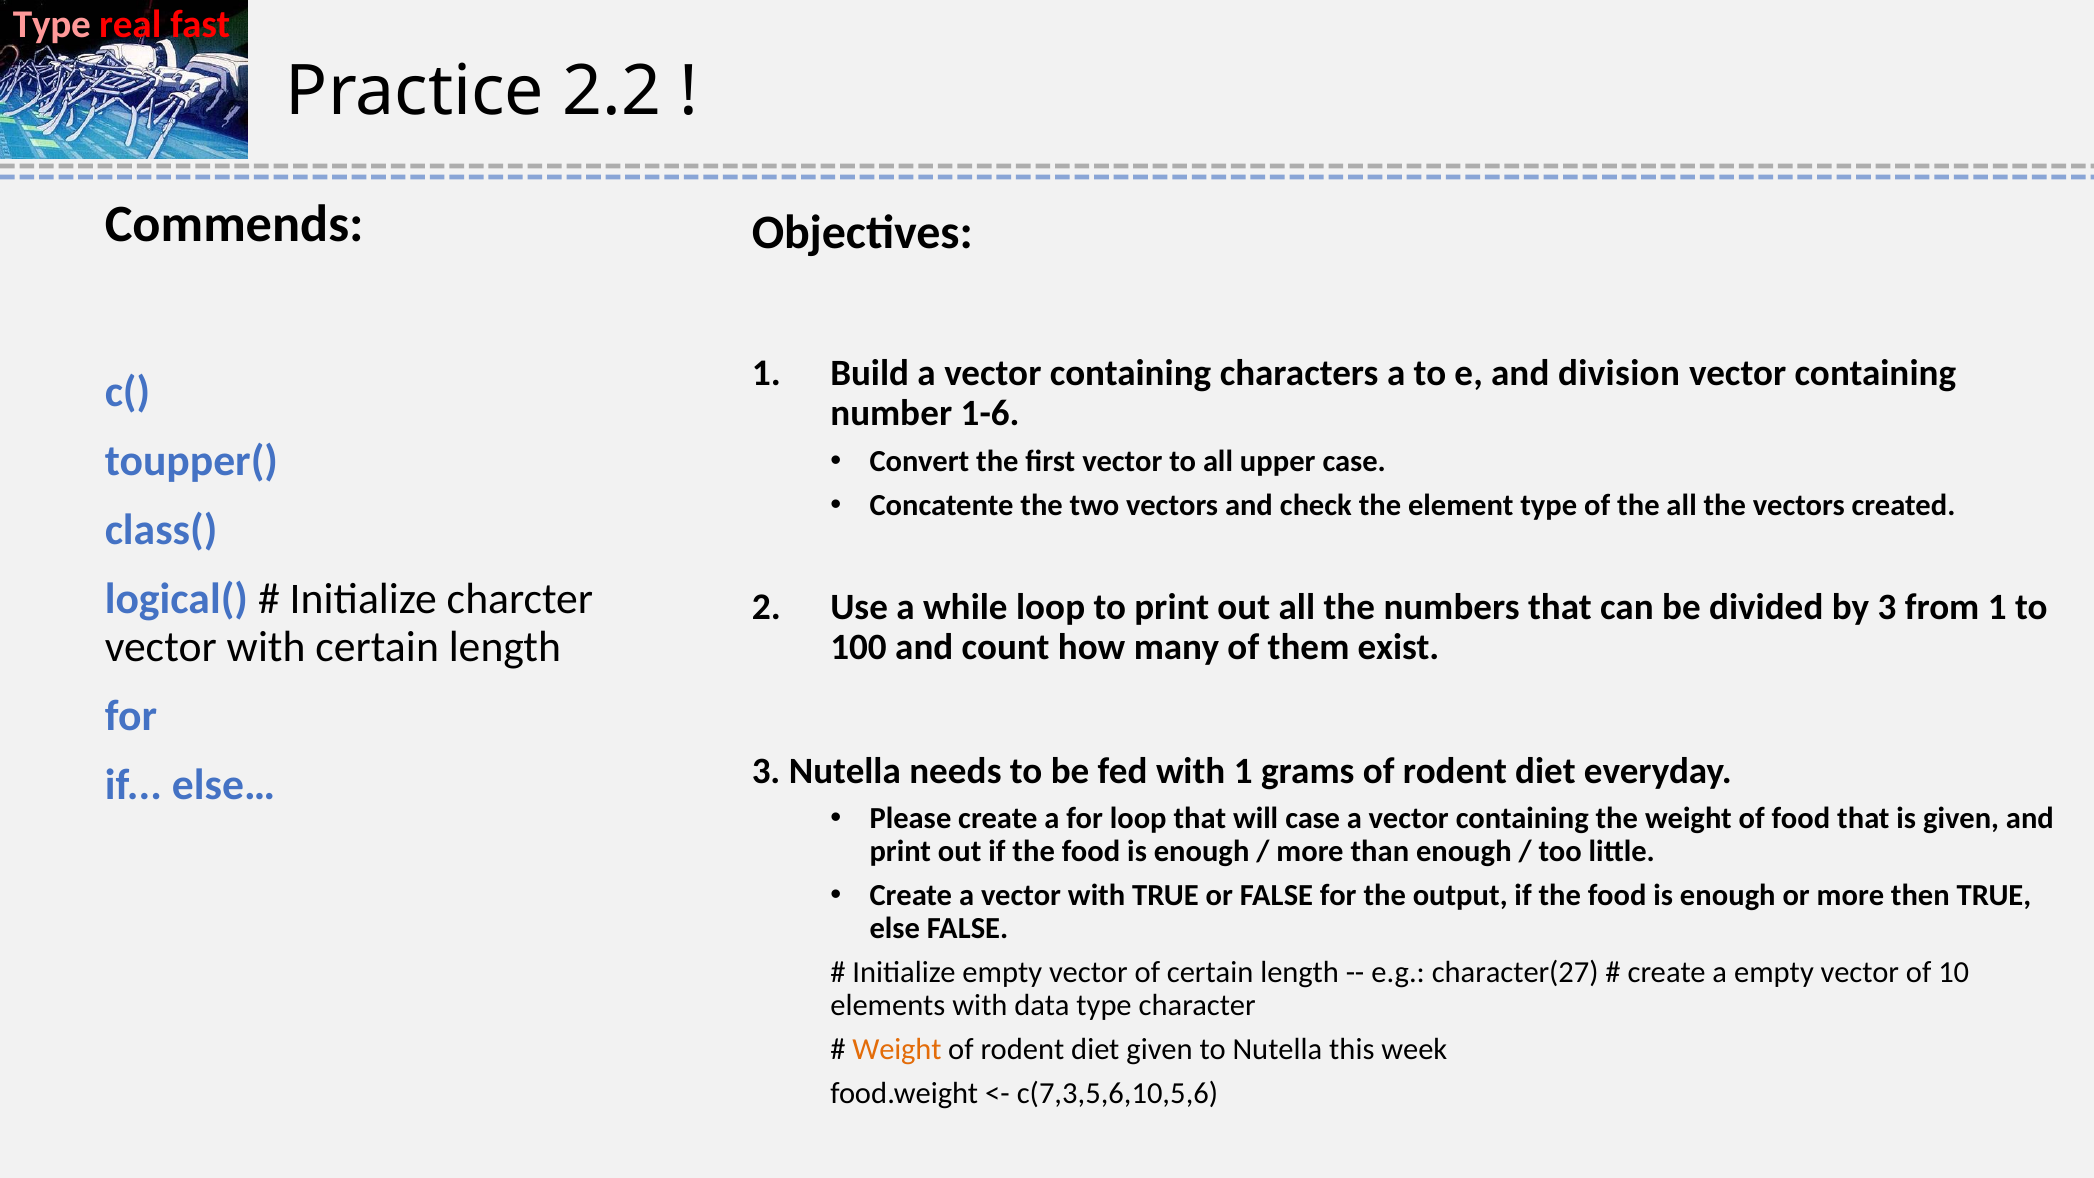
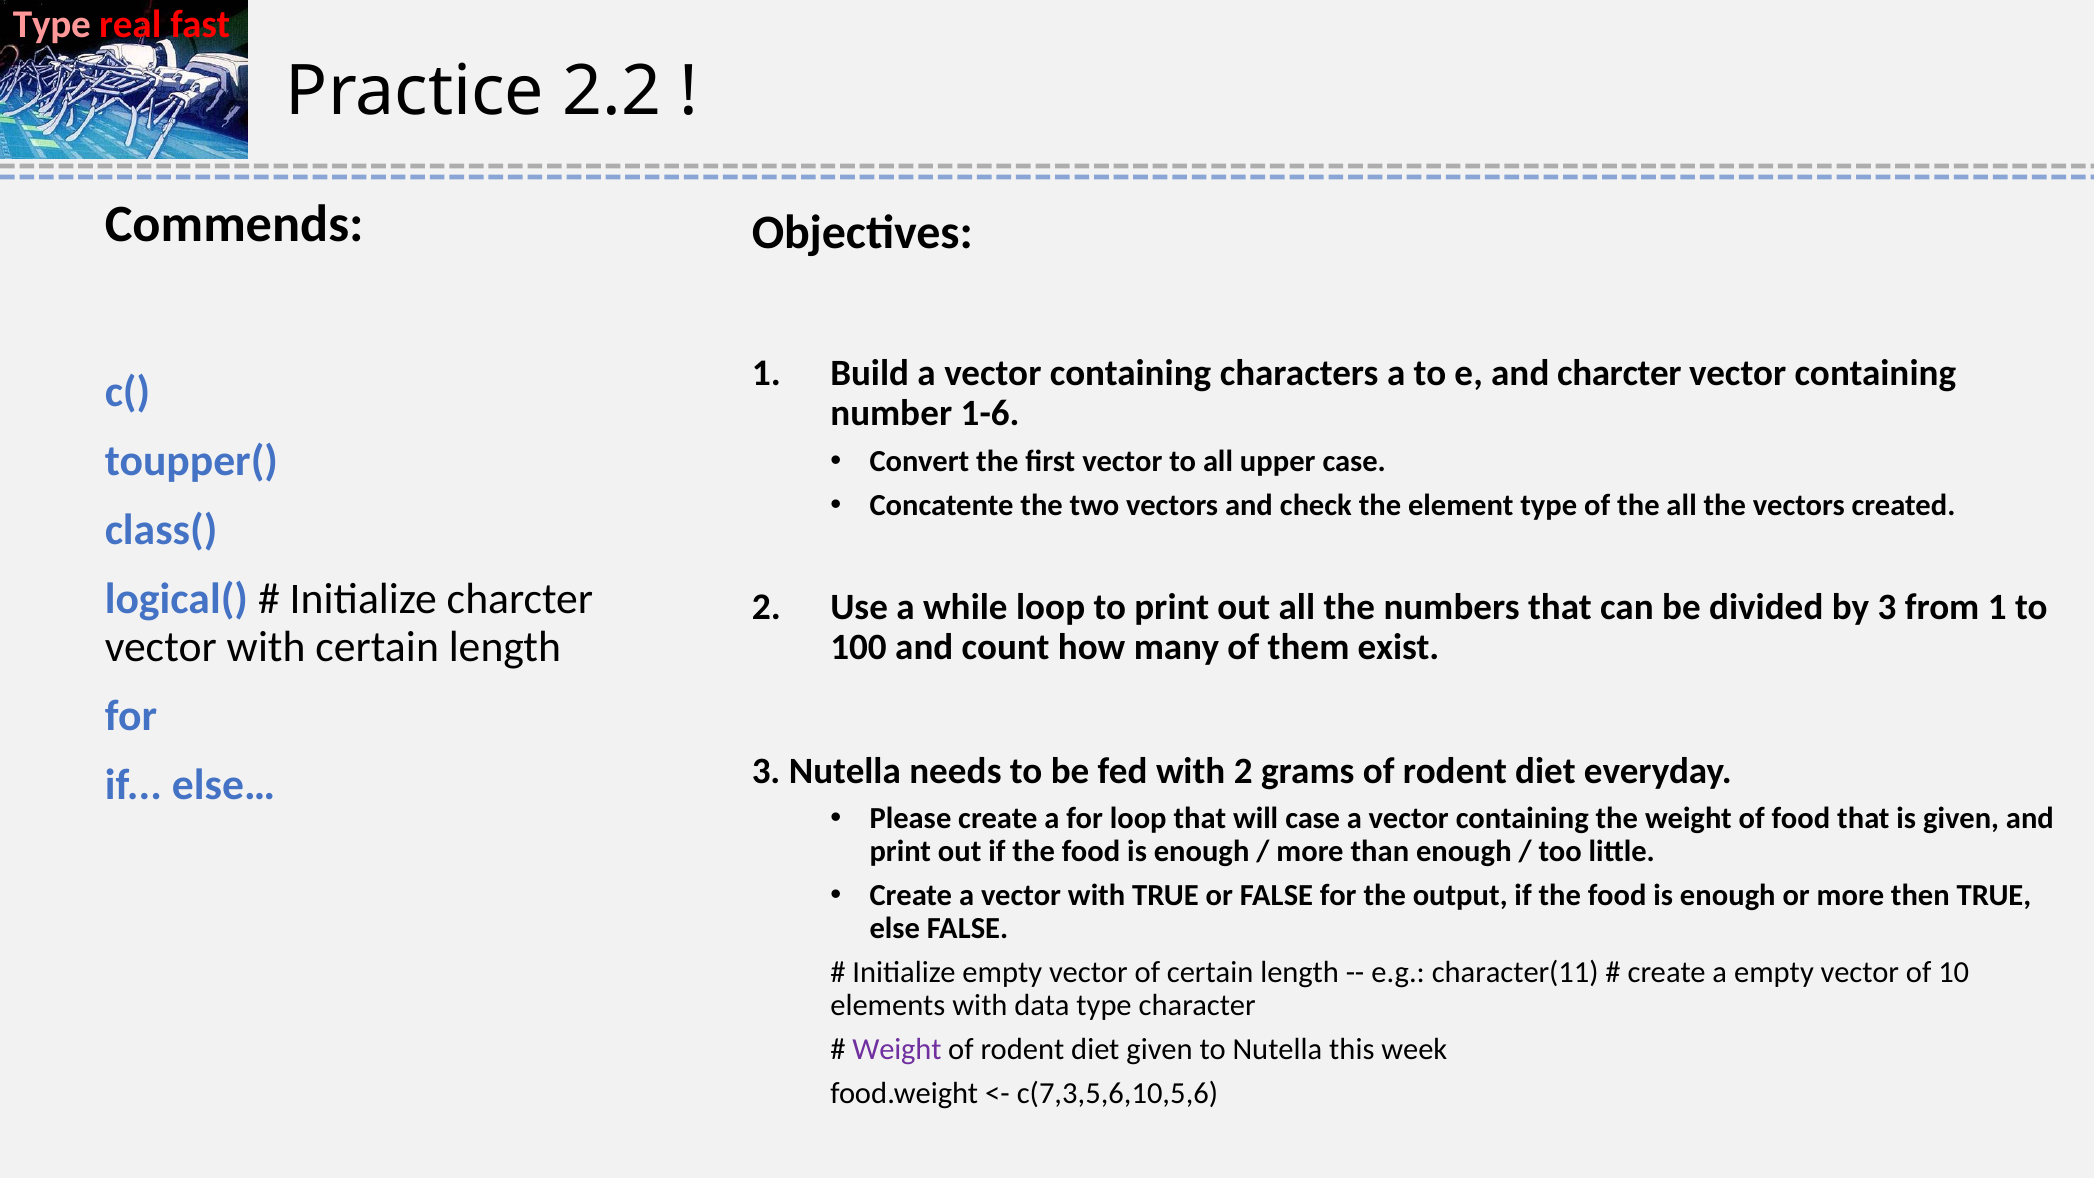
and division: division -> charcter (1619, 374)
with 1: 1 -> 2 (1243, 771)
character(27: character(27 -> character(11 (1515, 972)
Weight colour: orange -> purple (897, 1049)
